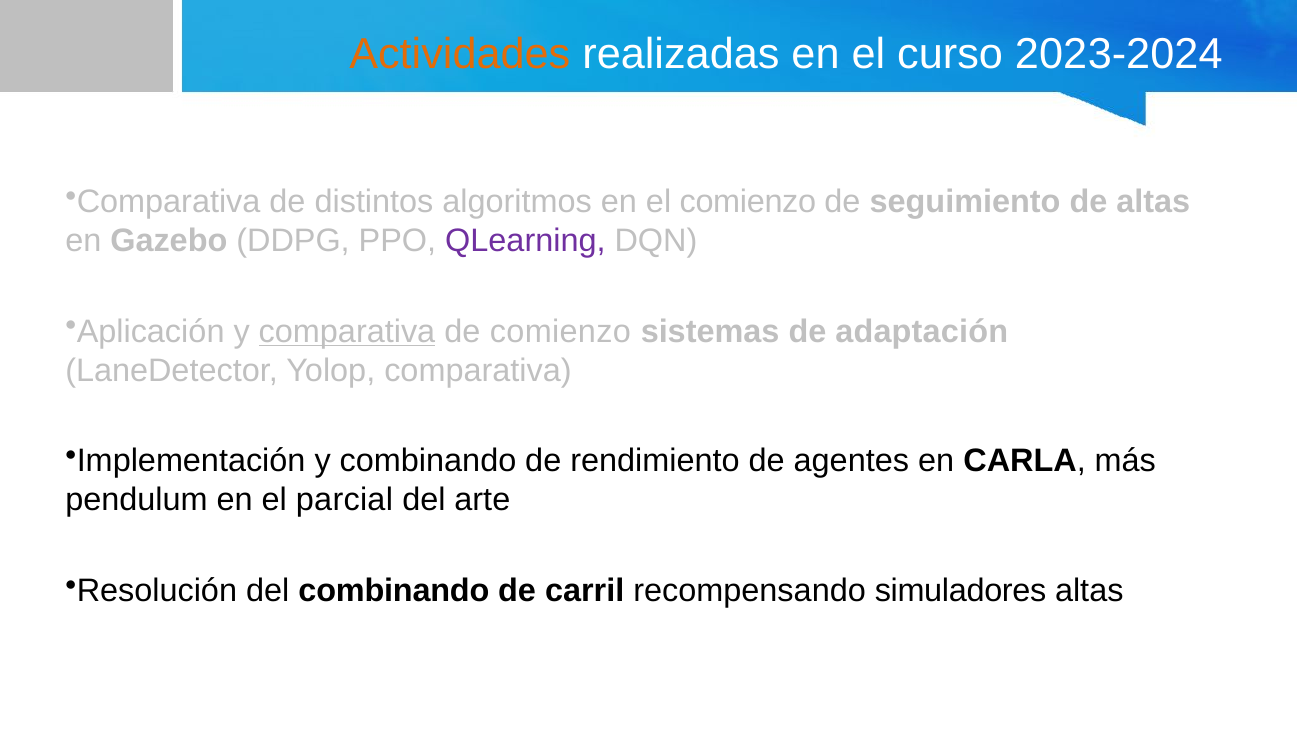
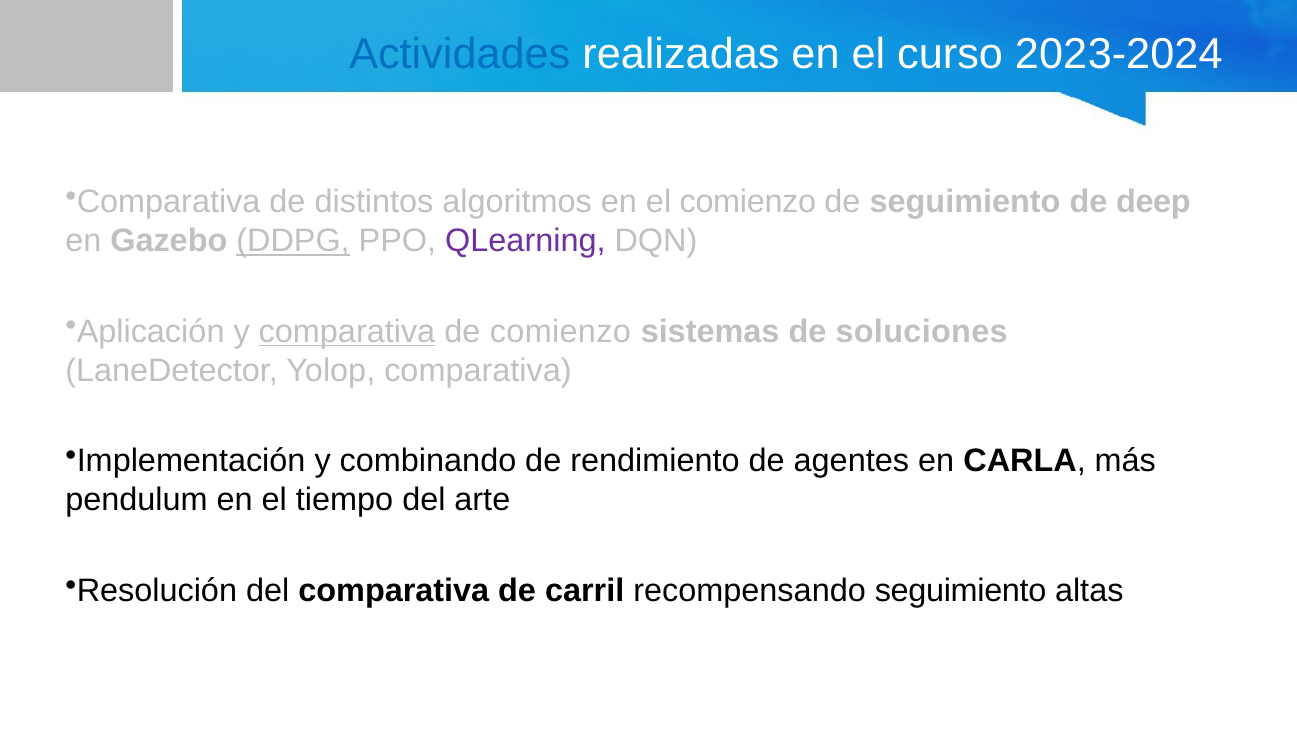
Actividades colour: orange -> blue (460, 54)
de altas: altas -> deep (1153, 202)
DDPG underline: none -> present (293, 241)
adaptación: adaptación -> soluciones (922, 331)
parcial: parcial -> tiempo (345, 500)
del combinando: combinando -> comparativa (394, 591)
recompensando simuladores: simuladores -> seguimiento (961, 591)
